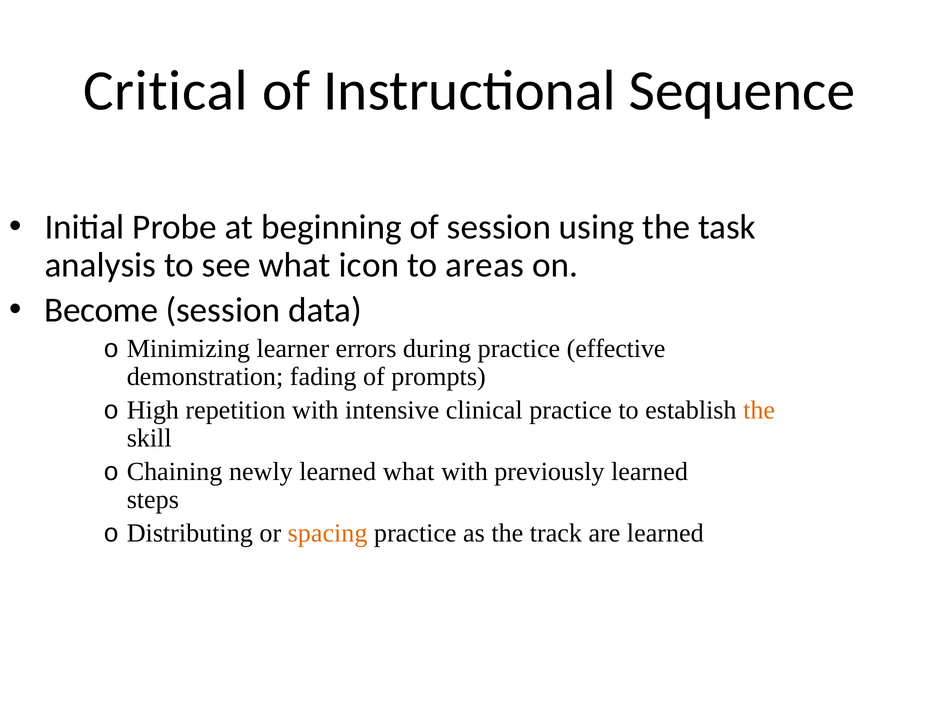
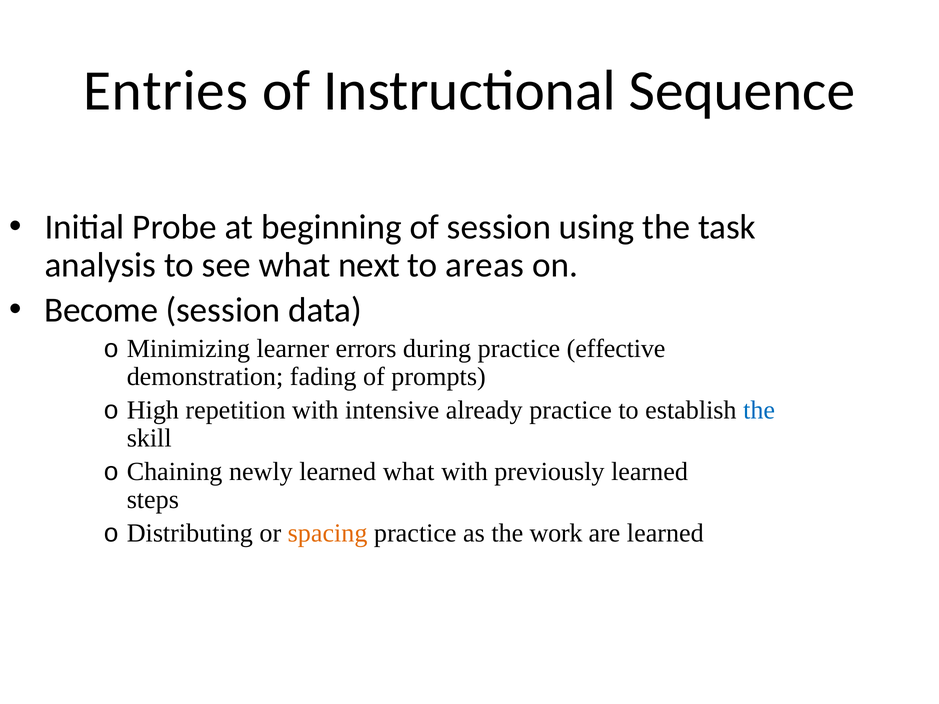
Critical: Critical -> Entries (166, 91)
icon: icon -> next (369, 265)
clinical: clinical -> already (484, 410)
the colour: orange -> blue (759, 410)
track: track -> work (556, 533)
